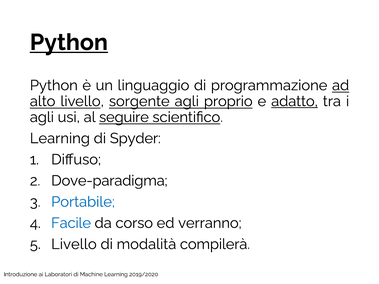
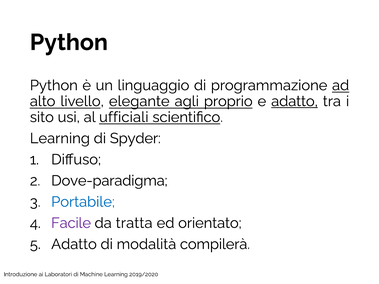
Python underline: present -> none (69, 42)
sorgente: sorgente -> elegante (139, 101)
agli: agli -> sito (42, 117)
seguire: seguire -> ufficiali (124, 117)
Facile colour: blue -> purple (71, 223)
corso: corso -> tratta (134, 223)
verranno: verranno -> orientato (210, 223)
Livello: Livello -> Adatto (74, 244)
